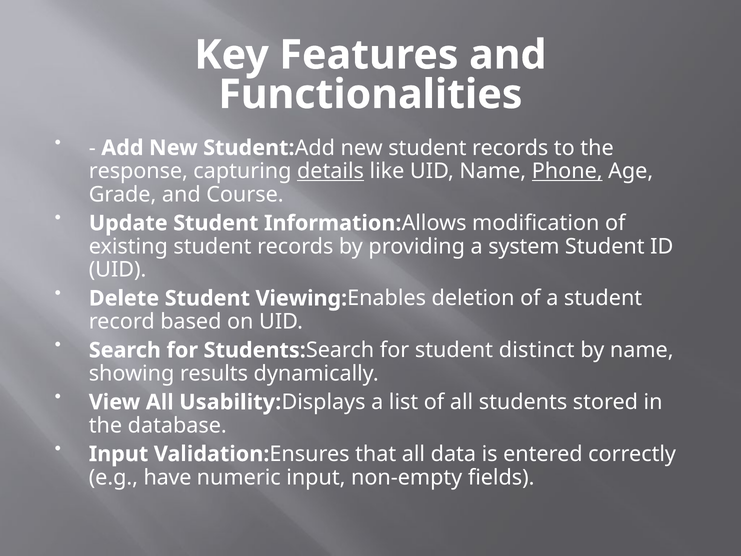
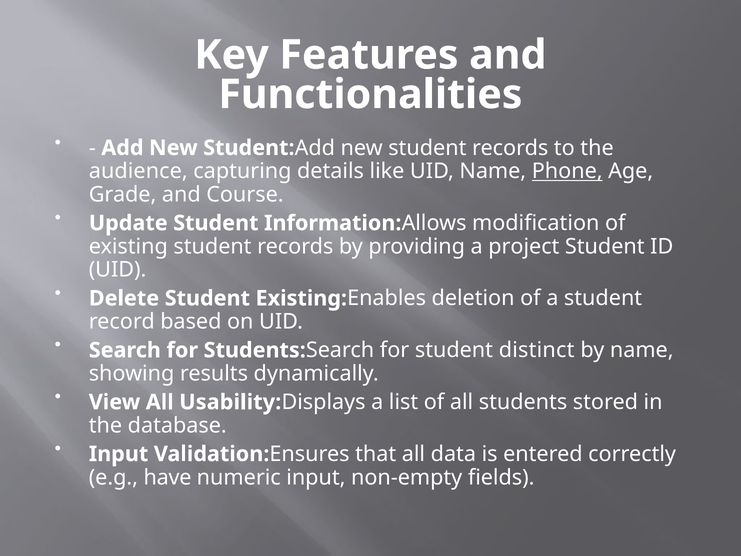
response: response -> audience (138, 171)
details underline: present -> none (331, 171)
system: system -> project (524, 246)
Student Viewing: Viewing -> Existing (301, 298)
